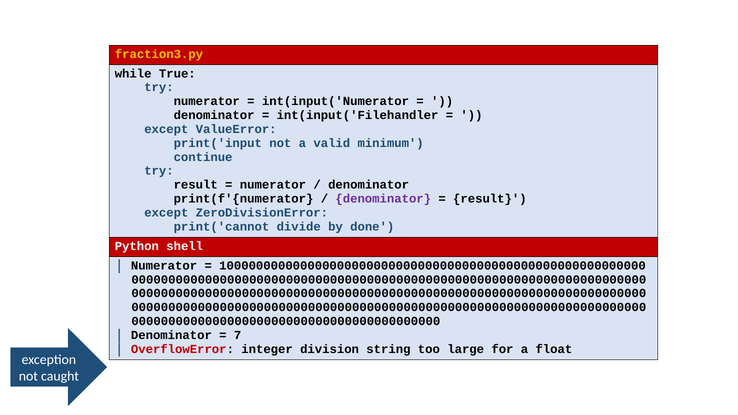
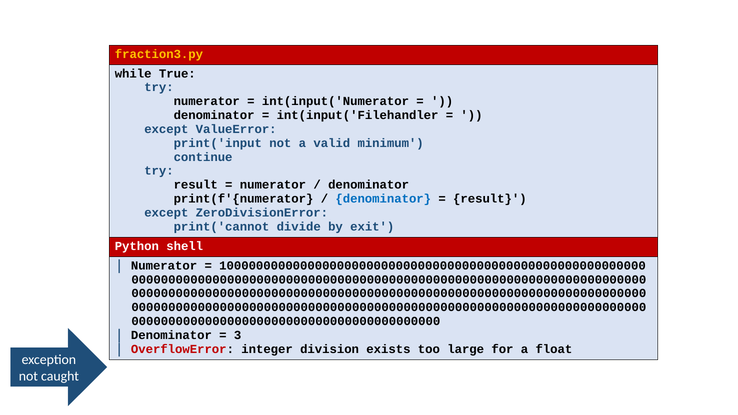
denominator colour: purple -> blue (383, 199)
done: done -> exit (372, 227)
7: 7 -> 3 (238, 335)
string: string -> exists (388, 349)
